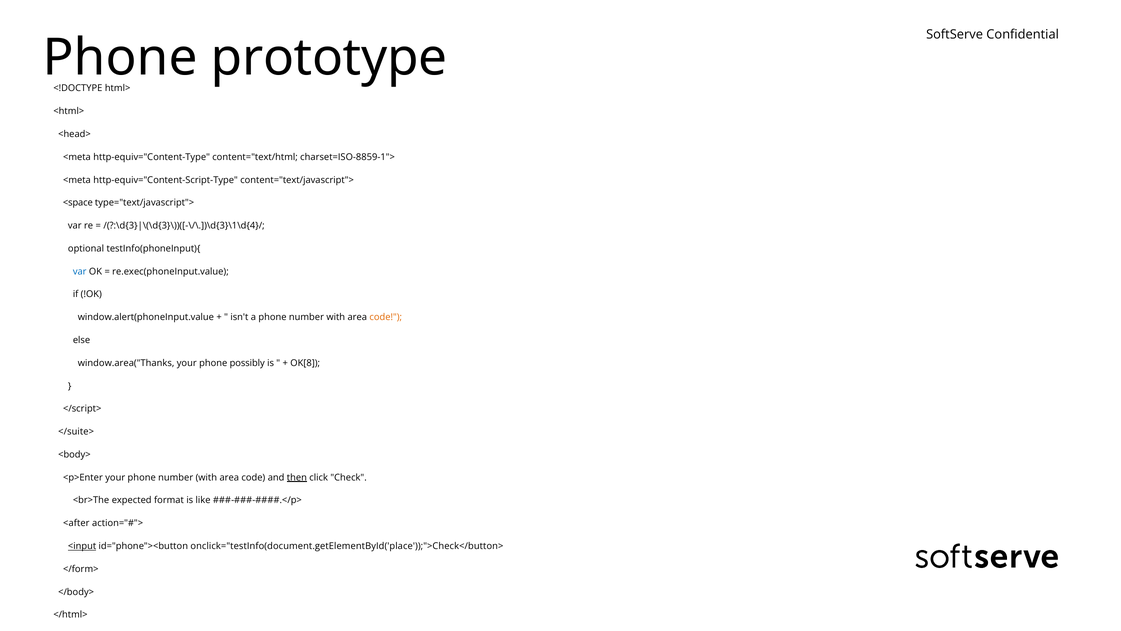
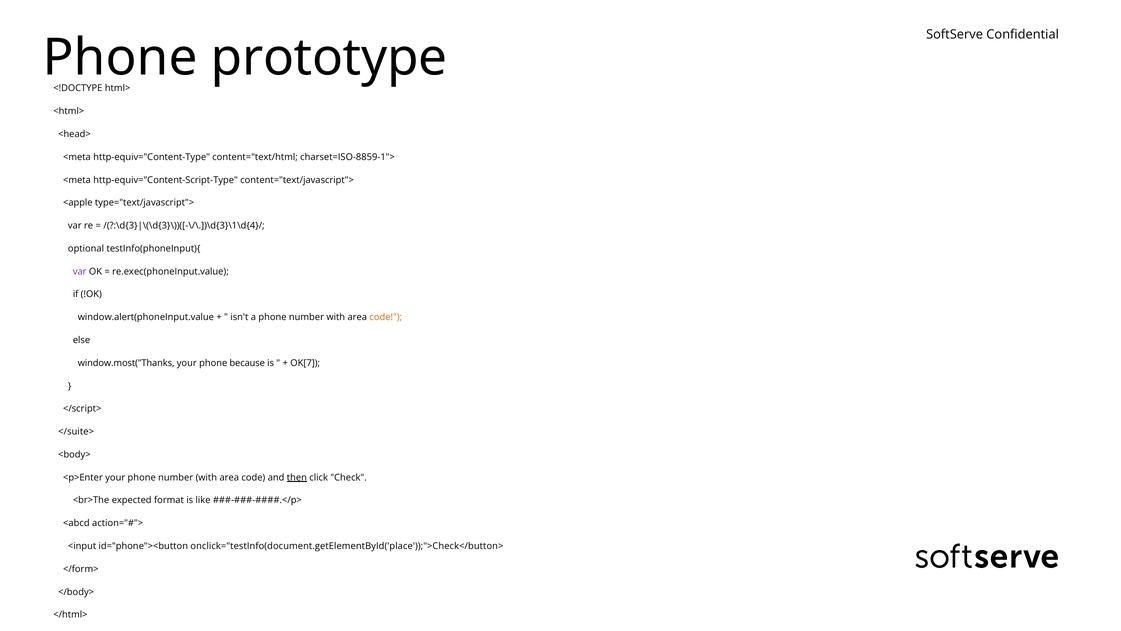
<space: <space -> <apple (78, 203)
var colour: blue -> purple (80, 271)
window.area("Thanks: window.area("Thanks -> window.most("Thanks (126, 363)
possibly: possibly -> because (247, 363)
OK[8: OK[8 -> OK[7 (305, 363)
<after: <after -> <abcd (76, 523)
<input underline: present -> none (82, 546)
